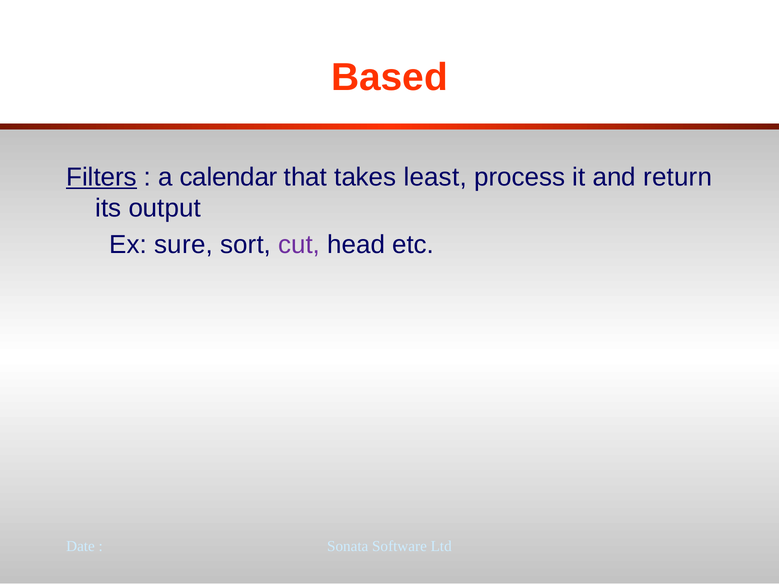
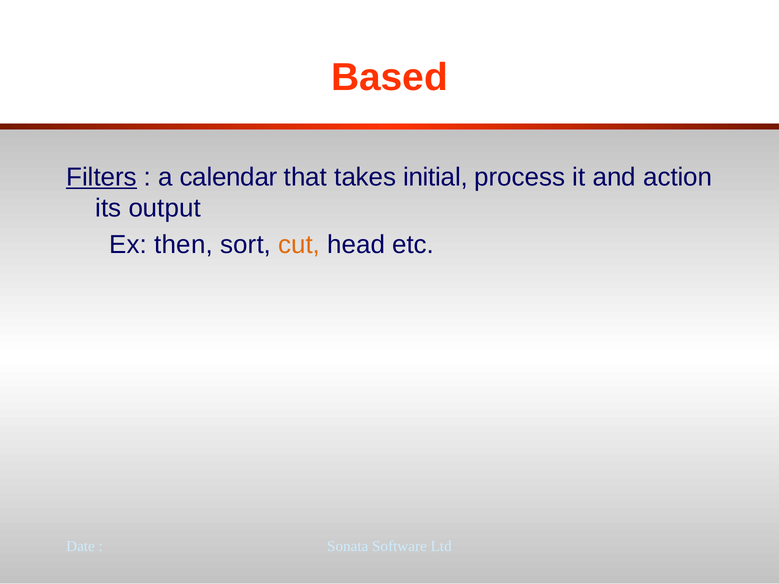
least: least -> initial (435, 177)
return: return -> action (678, 177)
sure: sure -> then (184, 245)
cut colour: purple -> orange (299, 245)
